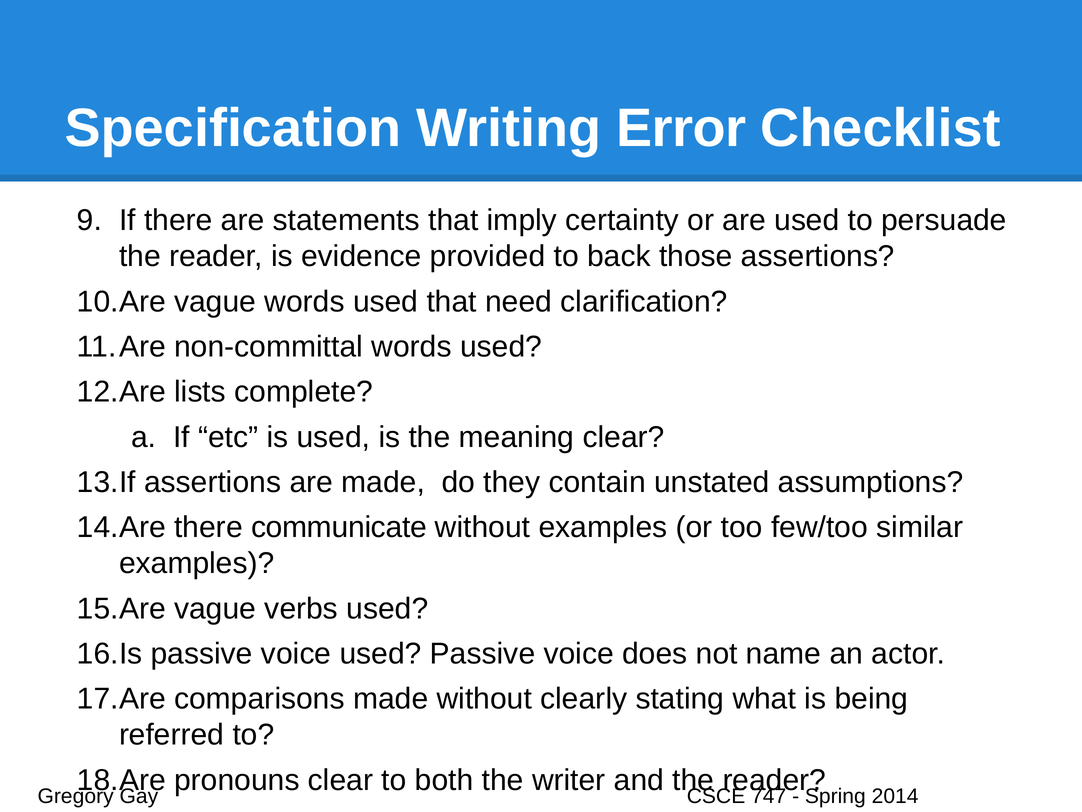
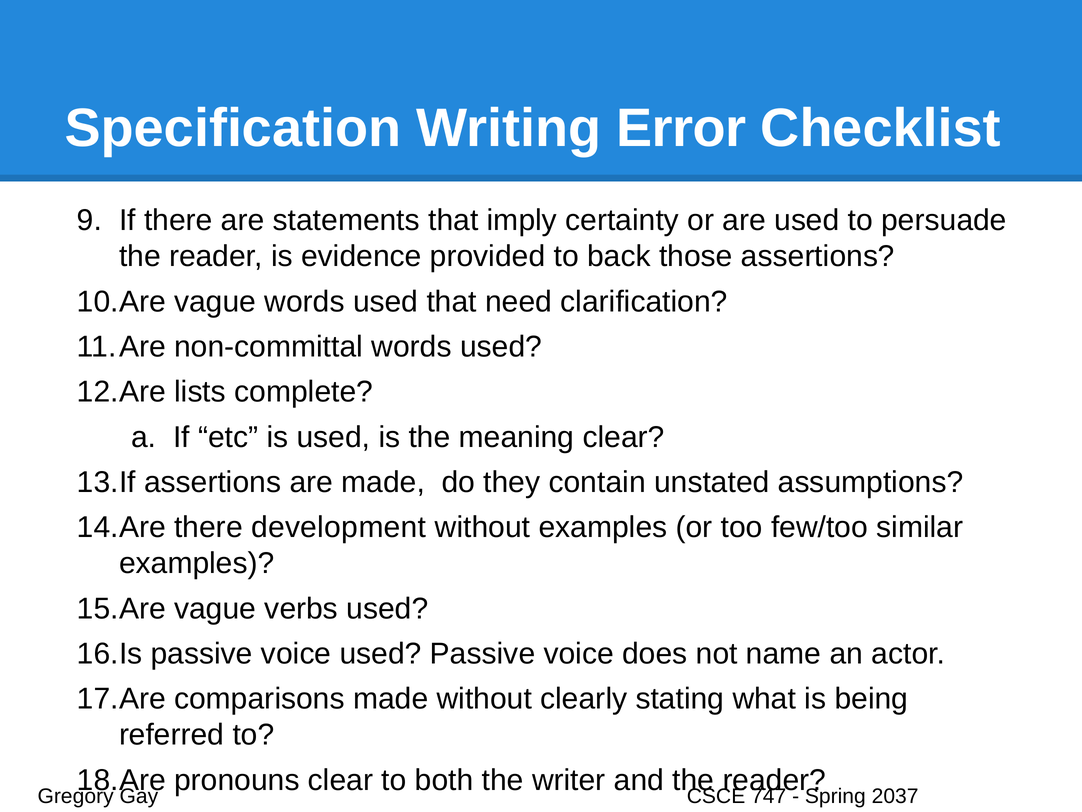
communicate: communicate -> development (339, 527)
2014: 2014 -> 2037 (895, 796)
